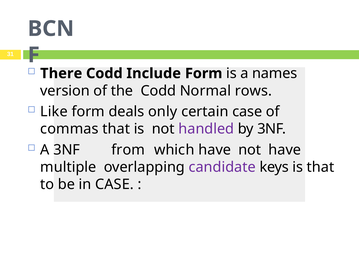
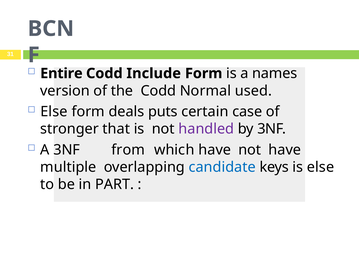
There: There -> Entire (61, 73)
rows: rows -> used (253, 91)
Like: Like -> Else (54, 112)
only: only -> puts (163, 112)
commas: commas -> stronger (69, 129)
candidate colour: purple -> blue (222, 167)
is that: that -> else (320, 167)
in CASE: CASE -> PART (115, 185)
